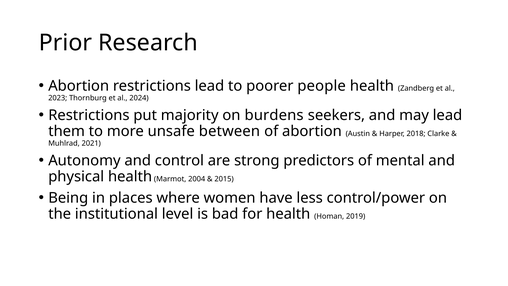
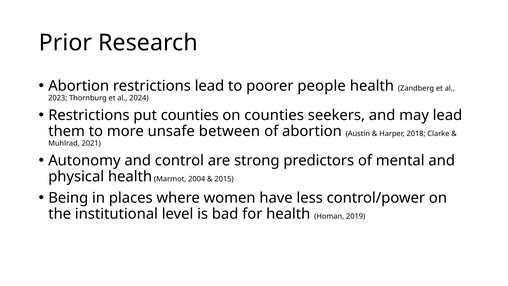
put majority: majority -> counties (190, 115)
on burdens: burdens -> counties (274, 115)
